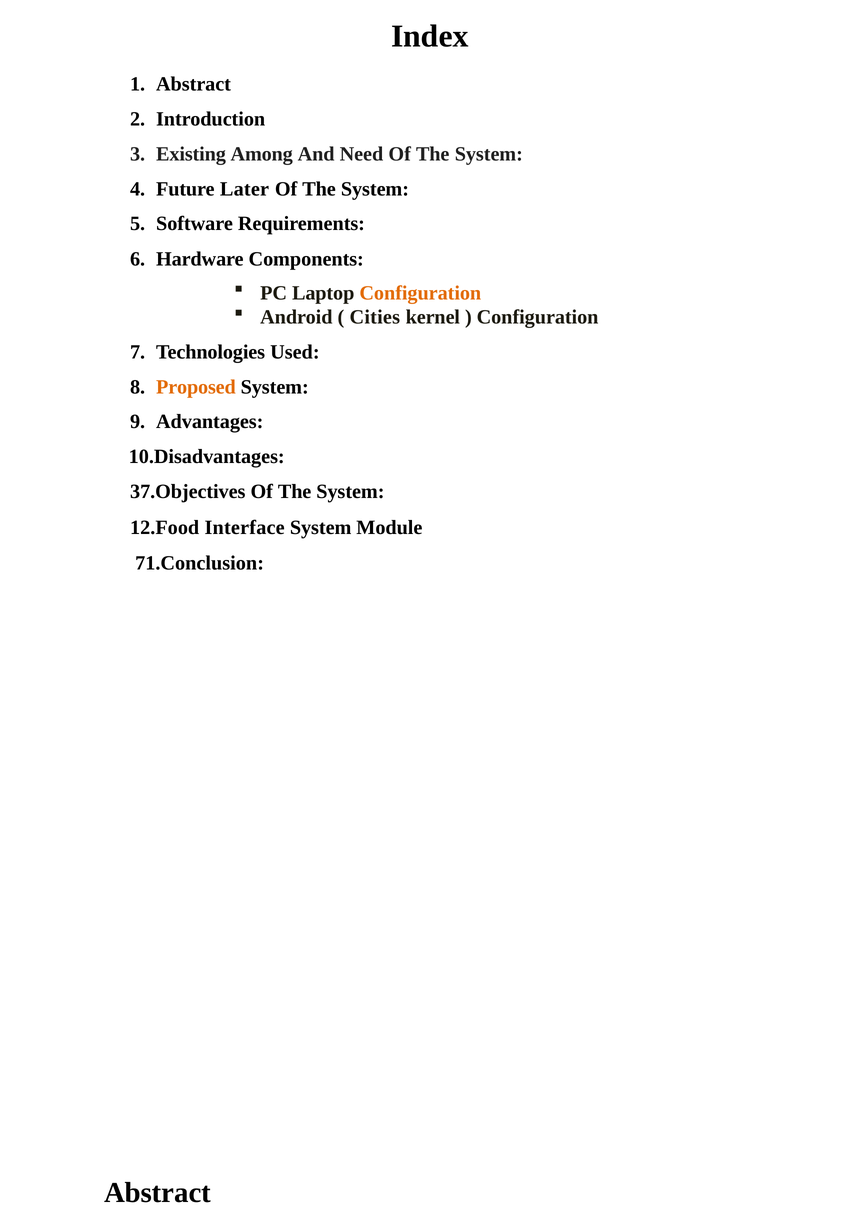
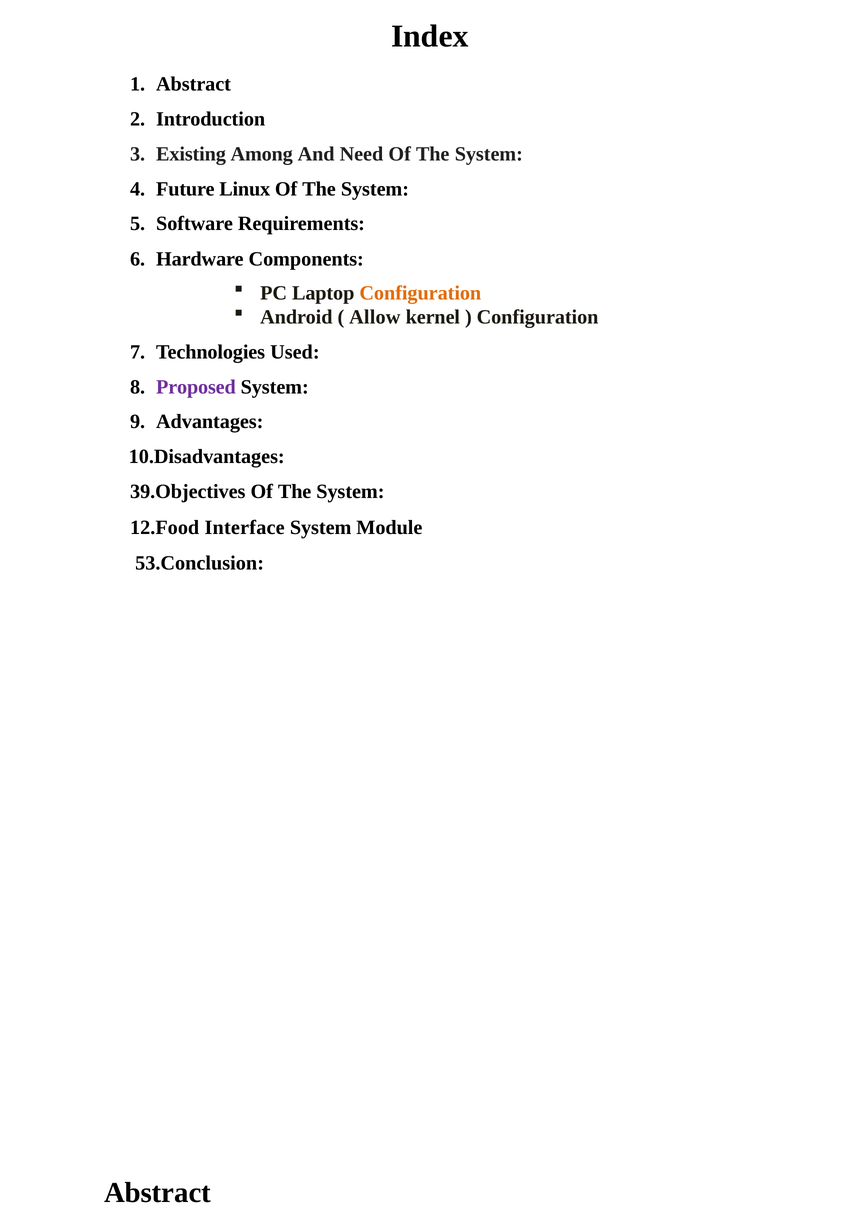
Later: Later -> Linux (245, 189)
Cities: Cities -> Allow (375, 317)
Proposed colour: orange -> purple (196, 387)
37.Objectives: 37.Objectives -> 39.Objectives (188, 491)
71.Conclusion: 71.Conclusion -> 53.Conclusion (200, 563)
